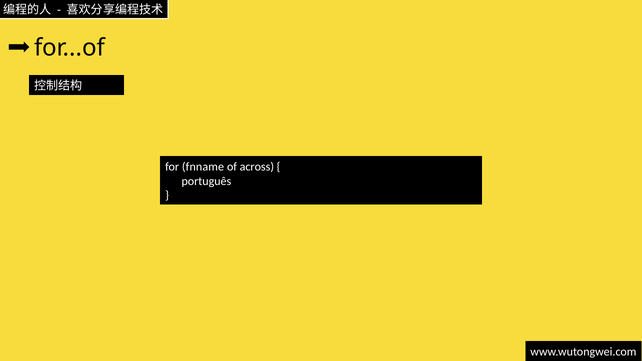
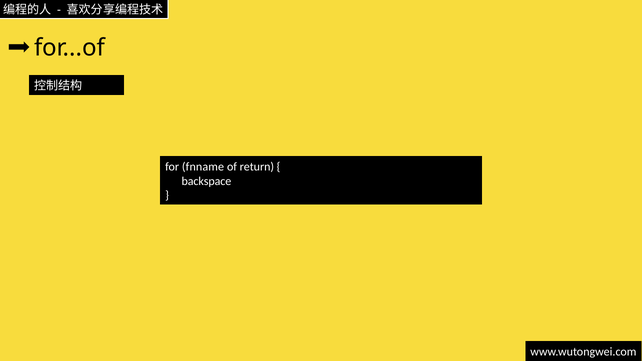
across: across -> return (257, 167)
português: português -> backspace (206, 181)
